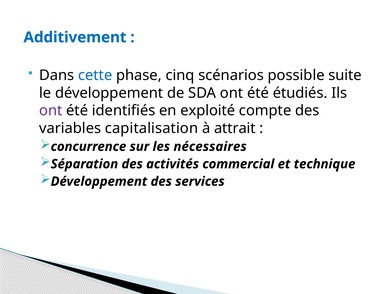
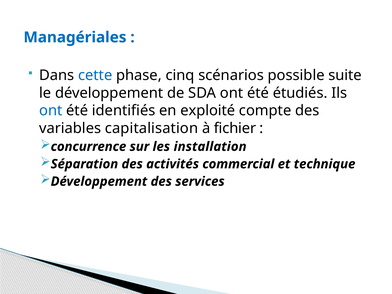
Additivement: Additivement -> Managériales (75, 37)
ont colour: purple -> blue (51, 111)
attrait: attrait -> fichier (235, 128)
nécessaires: nécessaires -> installation (210, 147)
